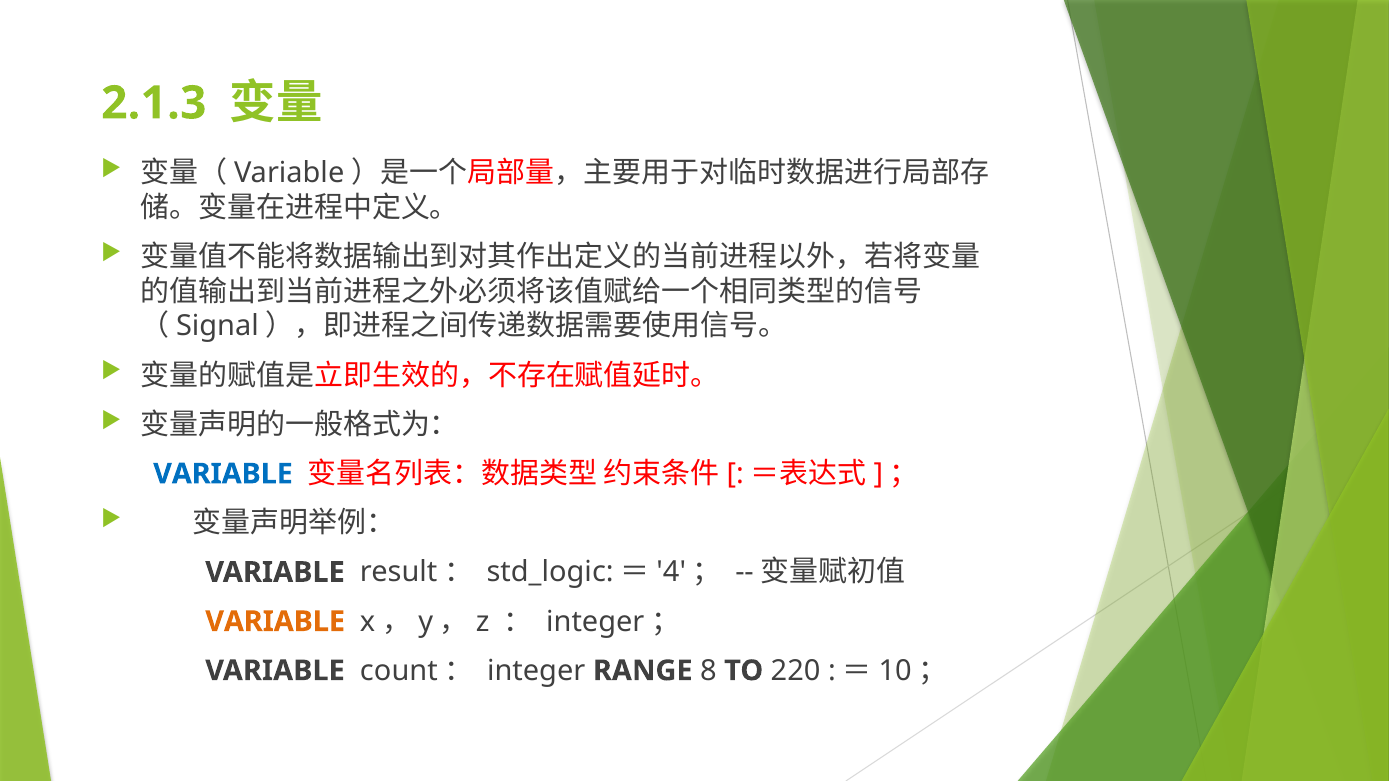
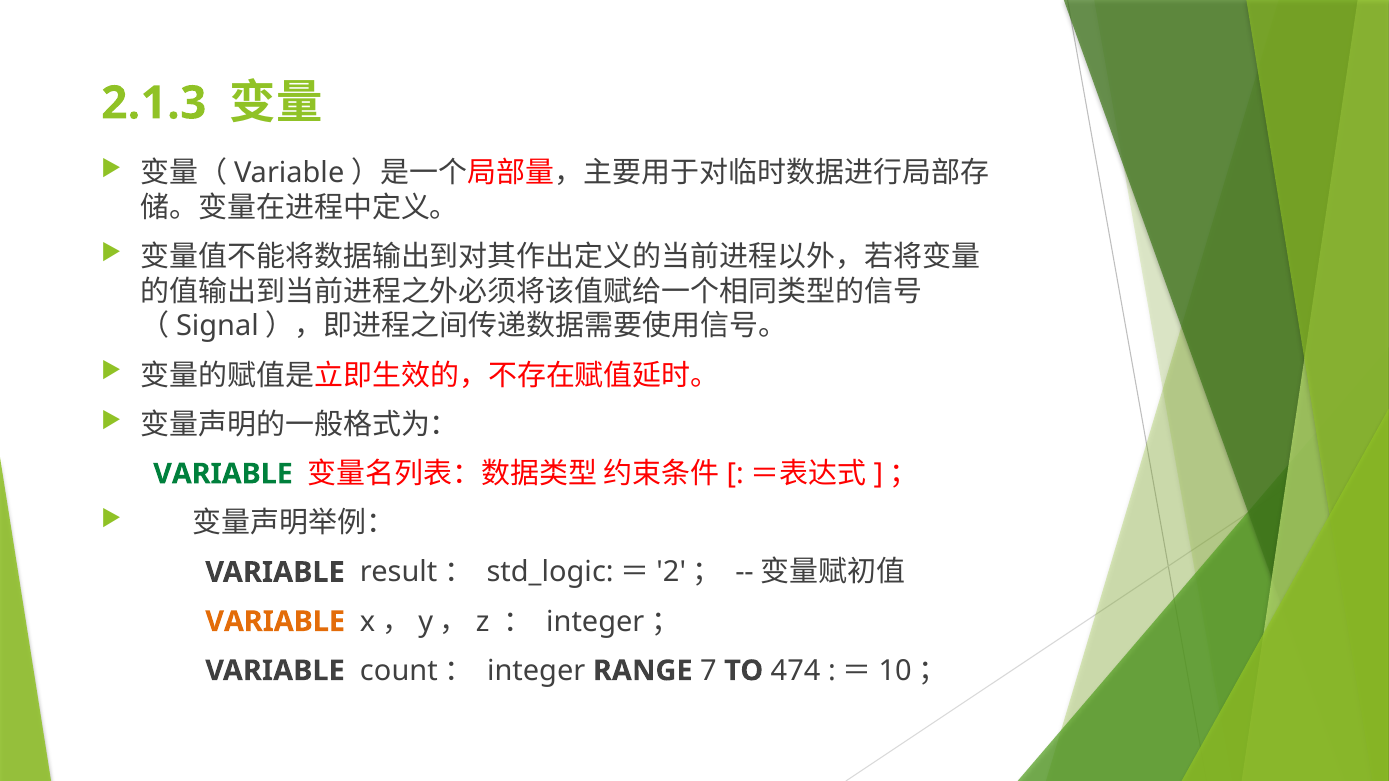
VARIABLE colour: blue -> green (223, 474)
4: 4 -> 2 (671, 573)
8: 8 -> 7 (709, 671)
220: 220 -> 474 (796, 671)
